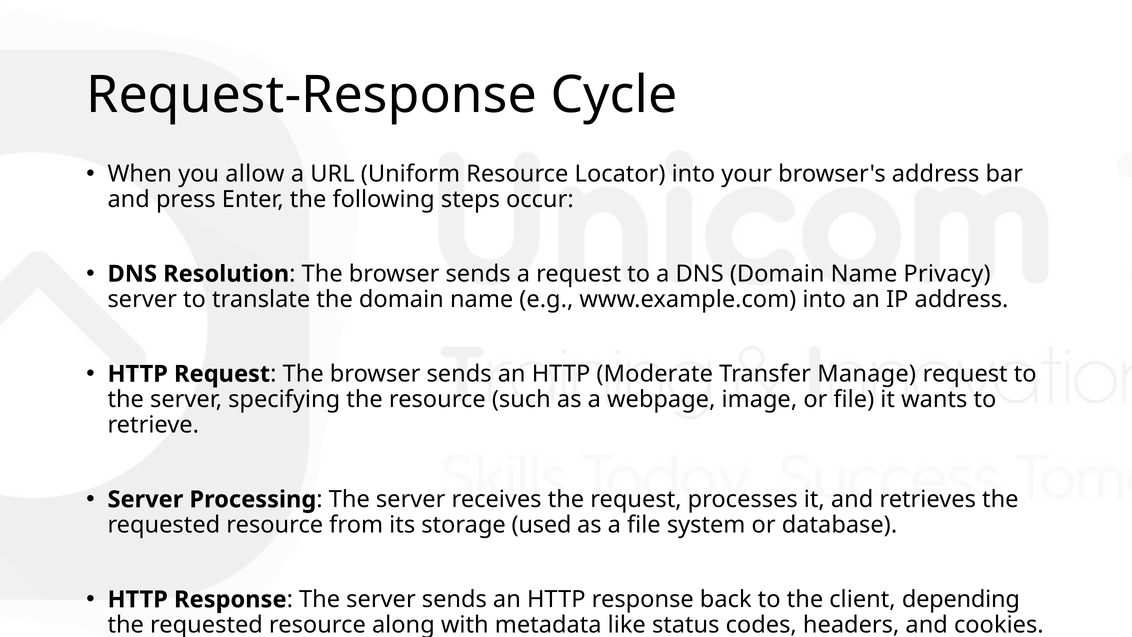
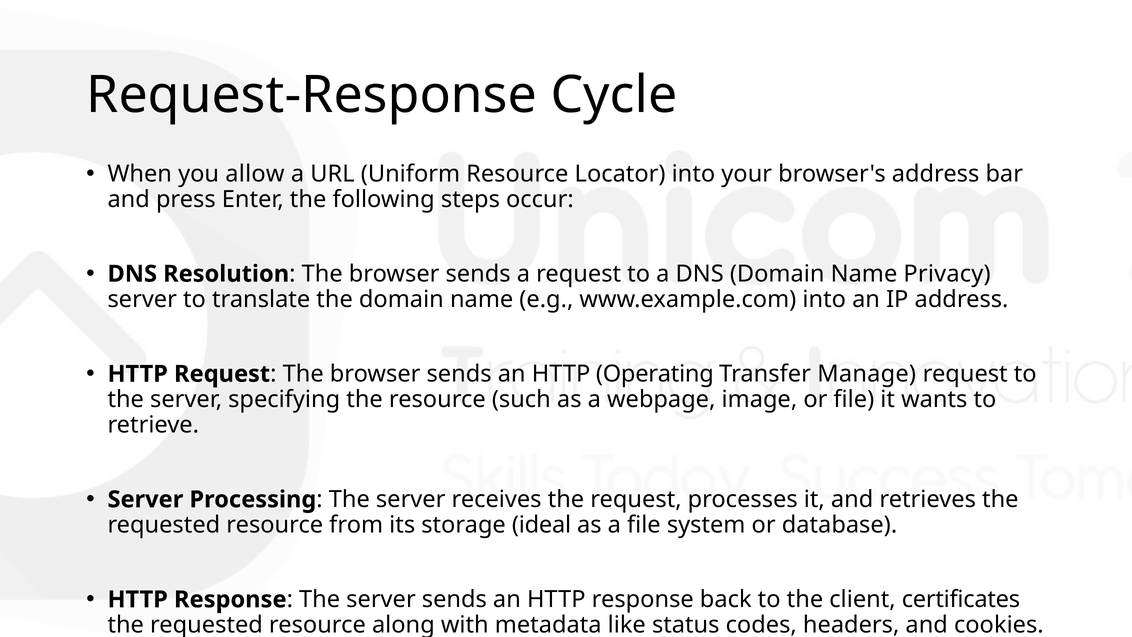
Moderate: Moderate -> Operating (655, 374)
used: used -> ideal (542, 525)
depending: depending -> certificates (961, 599)
